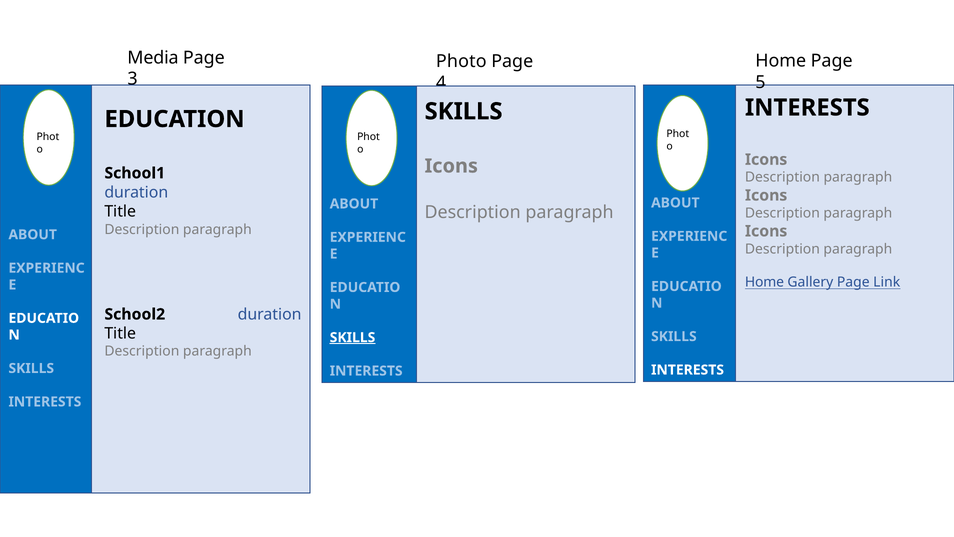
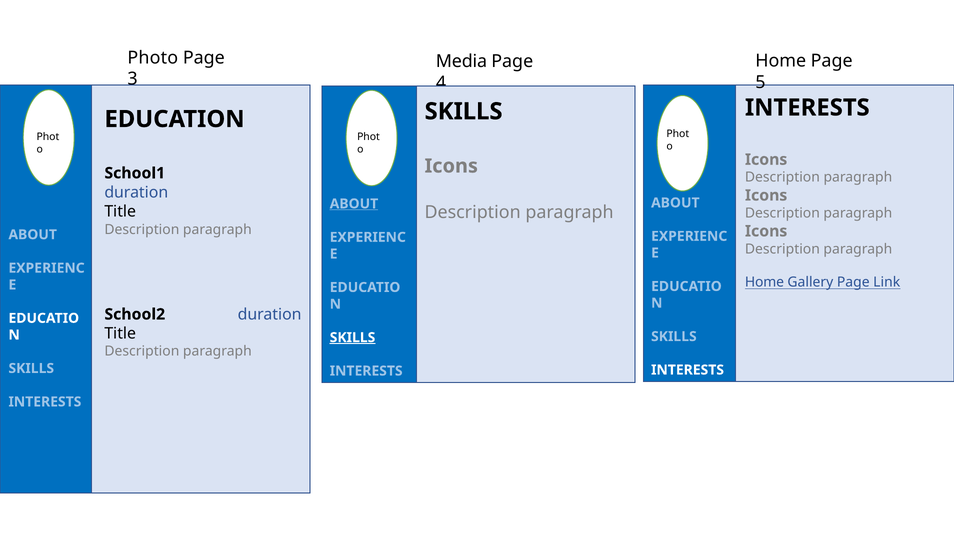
Media: Media -> Photo (153, 58)
Photo: Photo -> Media (461, 61)
ABOUT underline: none -> present (354, 204)
